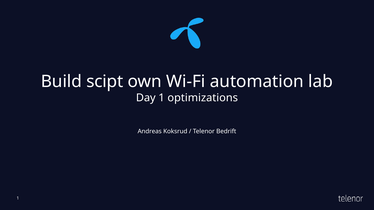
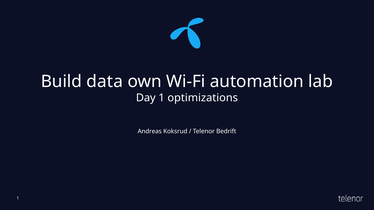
scipt: scipt -> data (105, 82)
